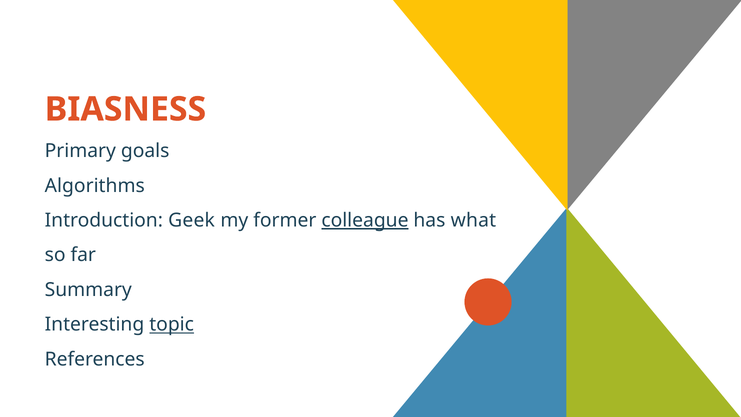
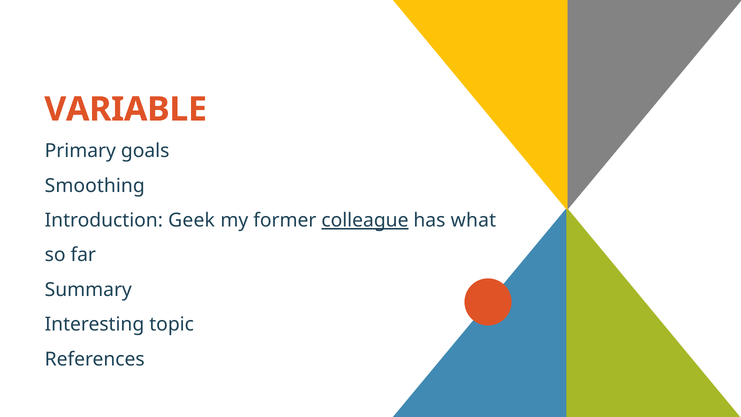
BIASNESS: BIASNESS -> VARIABLE (126, 109)
Algorithms: Algorithms -> Smoothing (95, 186)
topic underline: present -> none (172, 324)
